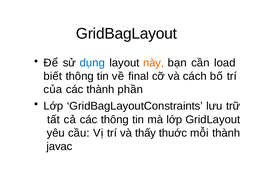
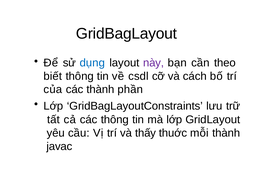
này colour: orange -> purple (154, 63)
load: load -> theo (225, 63)
final: final -> csdl (138, 76)
